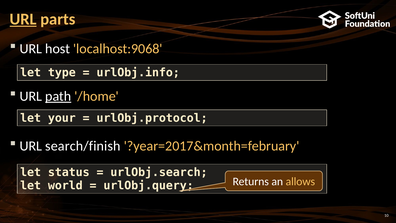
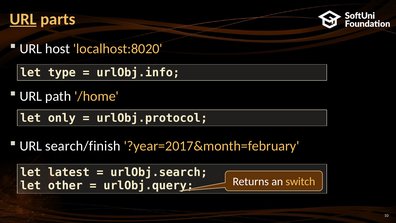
localhost:9068: localhost:9068 -> localhost:8020 (118, 49)
path underline: present -> none (58, 96)
your: your -> only (62, 118)
status: status -> latest (69, 172)
world: world -> other (65, 185)
allows: allows -> switch (300, 182)
